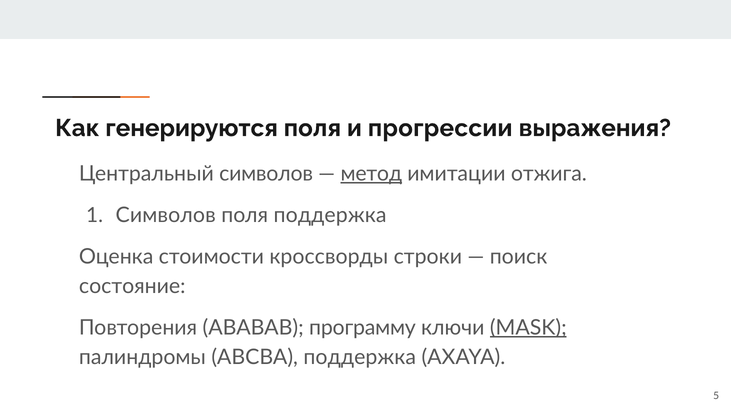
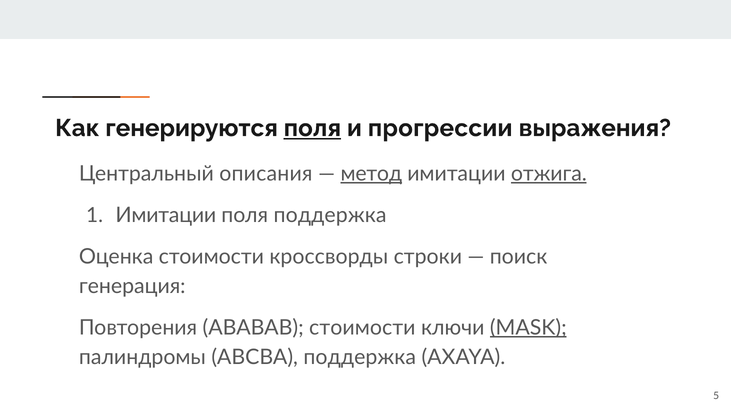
поля underline: none -> present (312, 128)
Центральный символов: символов -> описания (266, 174)
отжига underline: none -> present (549, 174)
Символов: Символов -> Имитации (166, 215)
состояние: состояние -> генерация (132, 286)
ABABAB программу: программу -> стоимости (362, 328)
